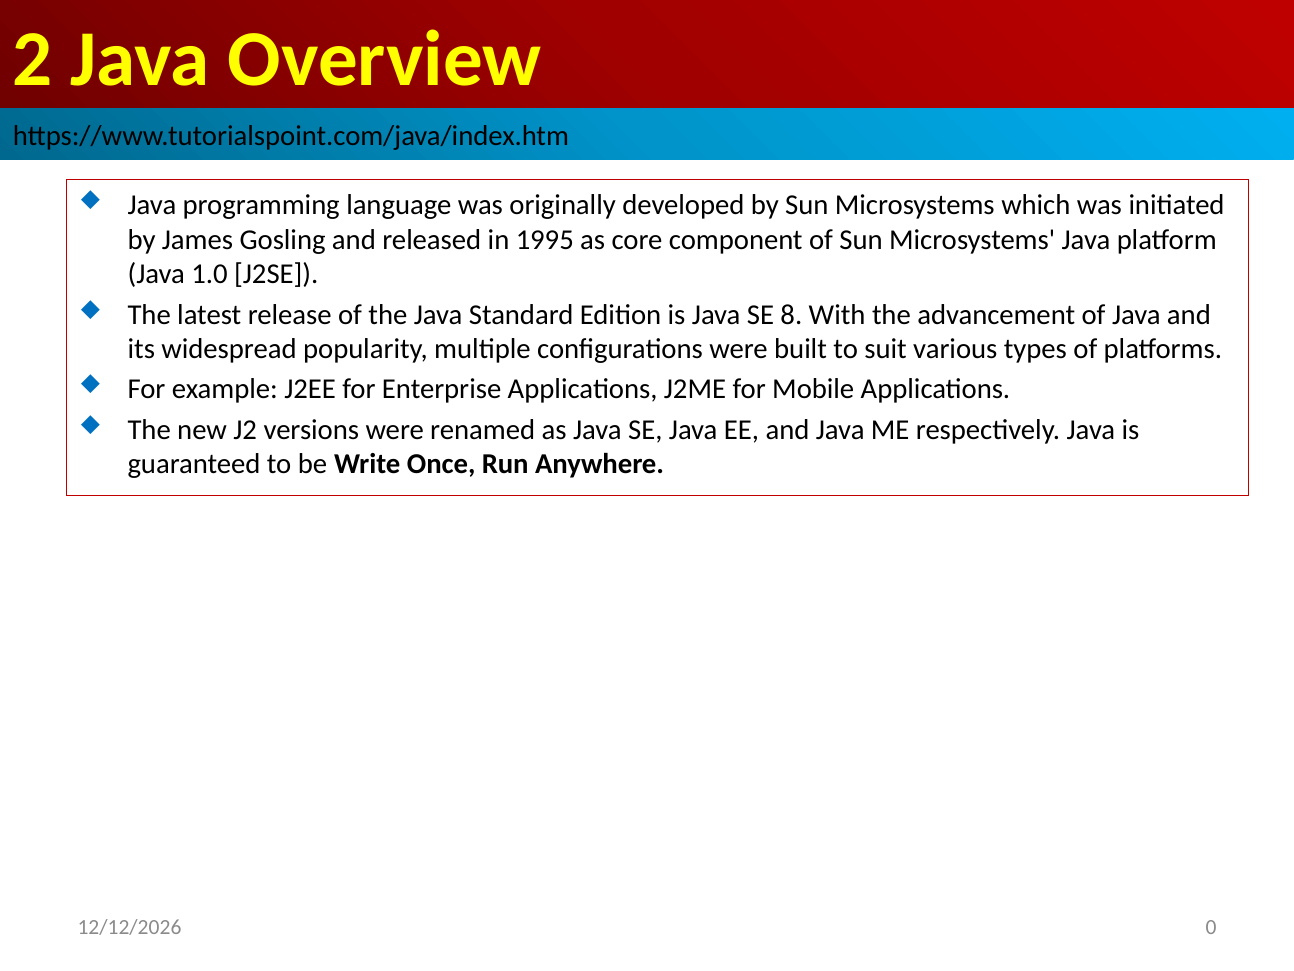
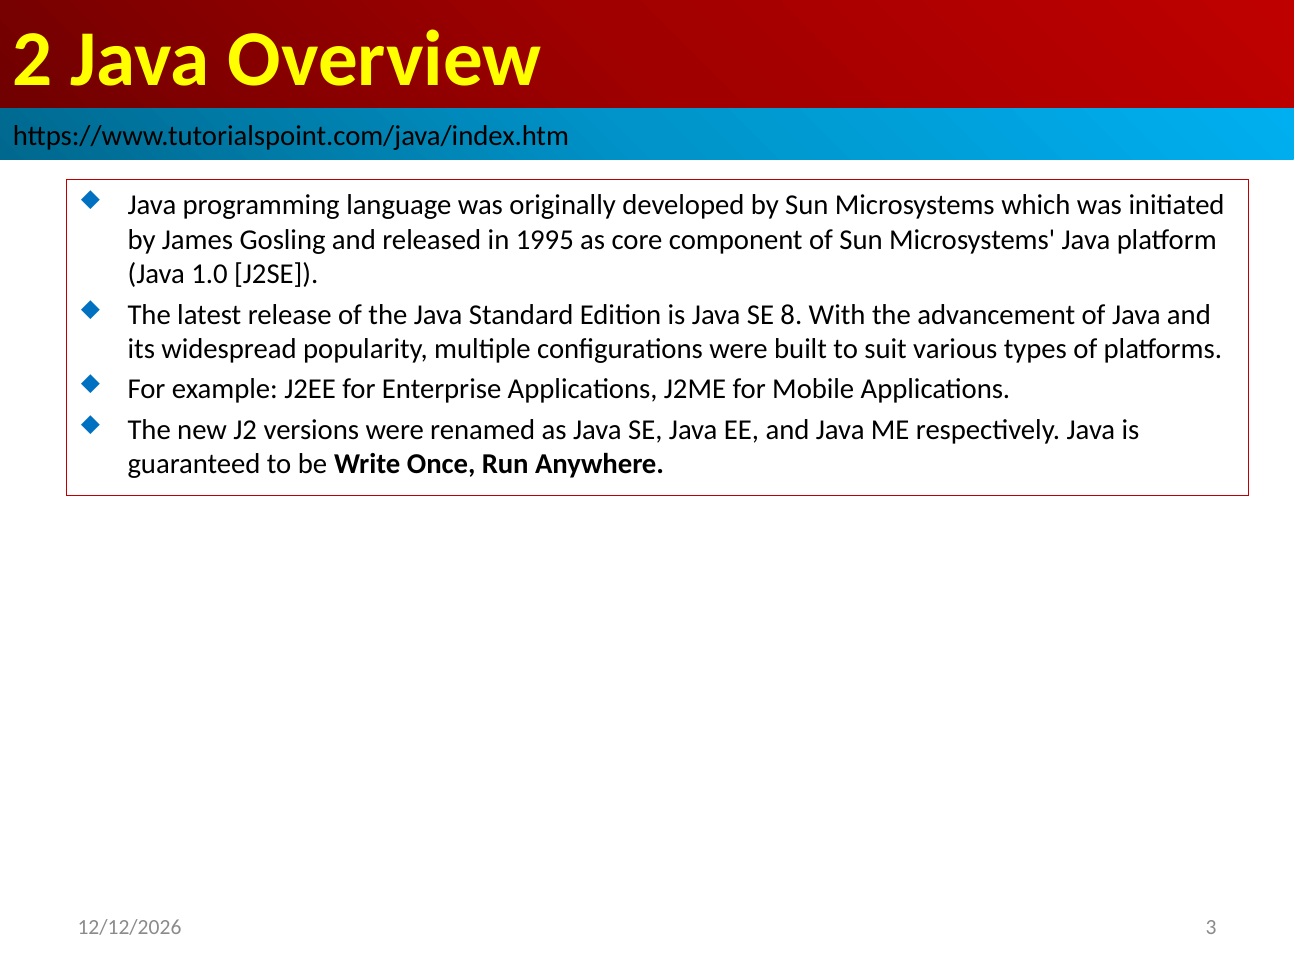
0: 0 -> 3 (1211, 927)
